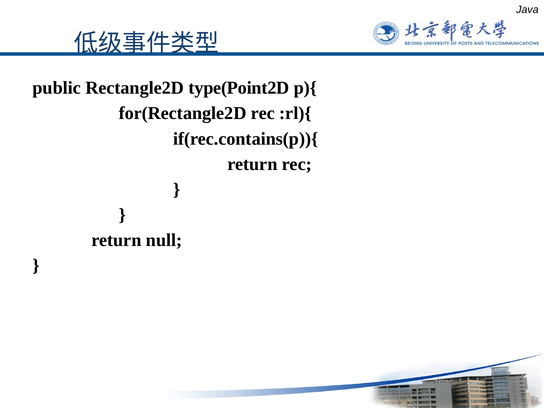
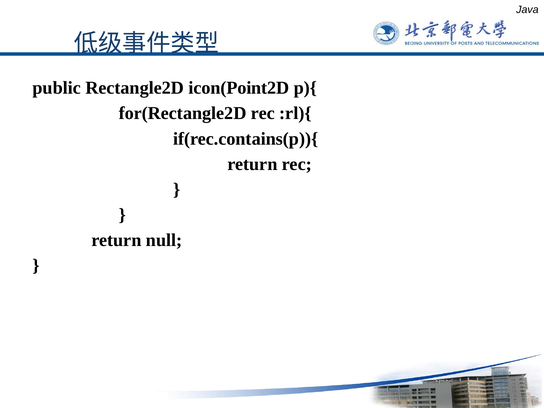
type(Point2D: type(Point2D -> icon(Point2D (239, 88)
